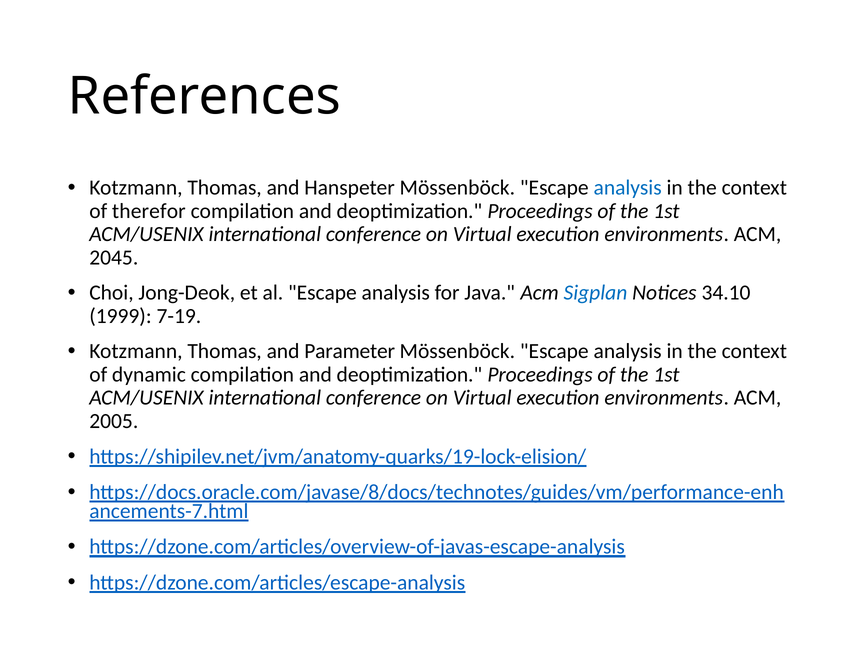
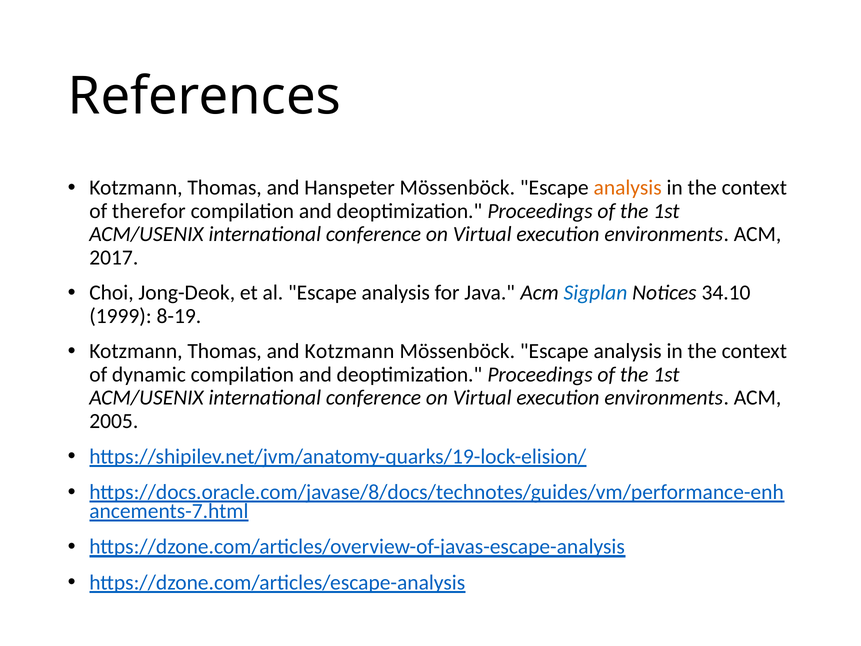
analysis colour: blue -> orange (628, 188)
2045: 2045 -> 2017 (114, 257)
7-19: 7-19 -> 8-19 (179, 316)
and Parameter: Parameter -> Kotzmann (349, 351)
